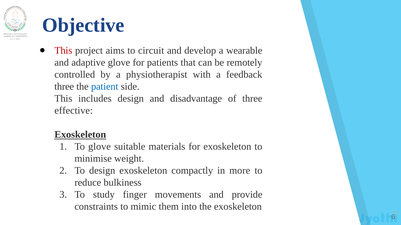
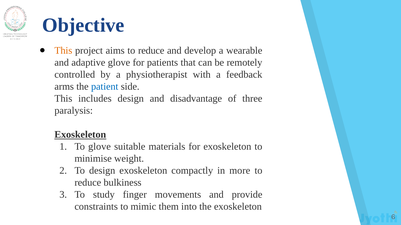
This colour: red -> orange (63, 51)
aims to circuit: circuit -> reduce (151, 51)
three: three -> arms (64, 87)
effective: effective -> paralysis (74, 111)
